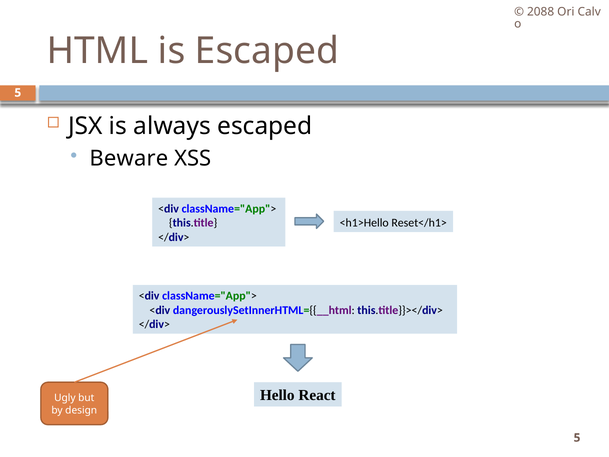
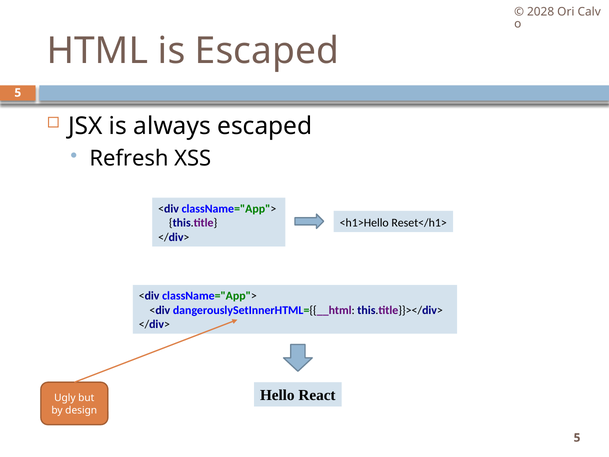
2088: 2088 -> 2028 (541, 12)
Beware: Beware -> Refresh (129, 158)
